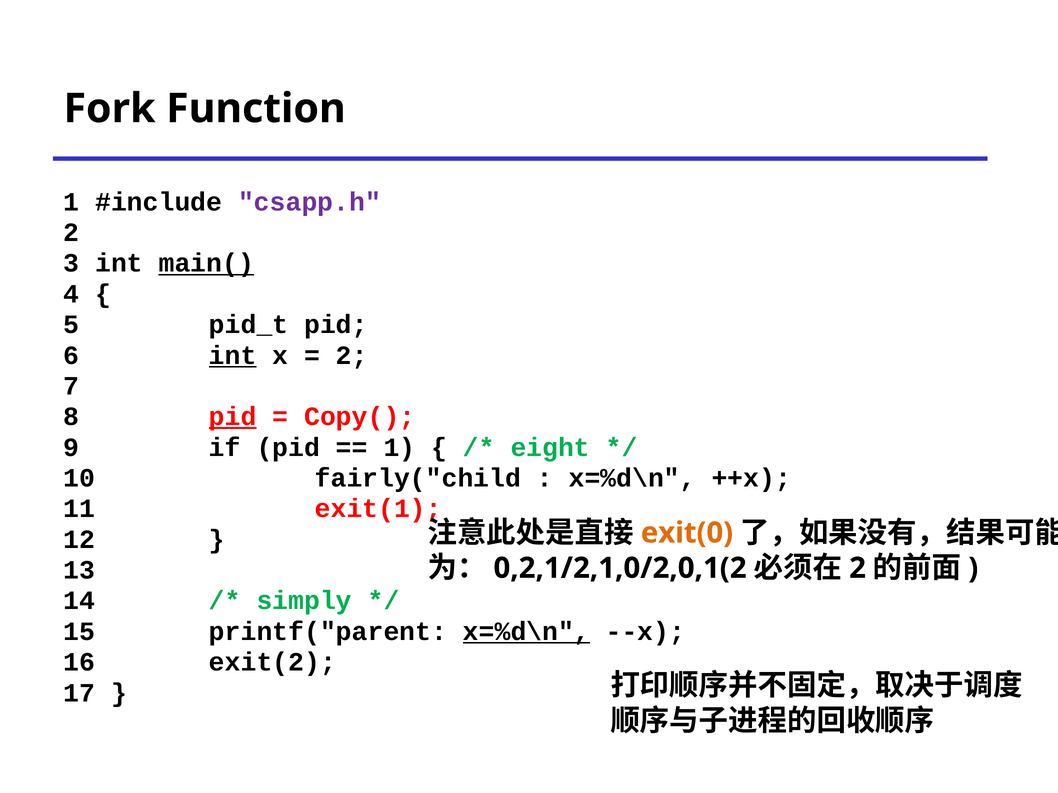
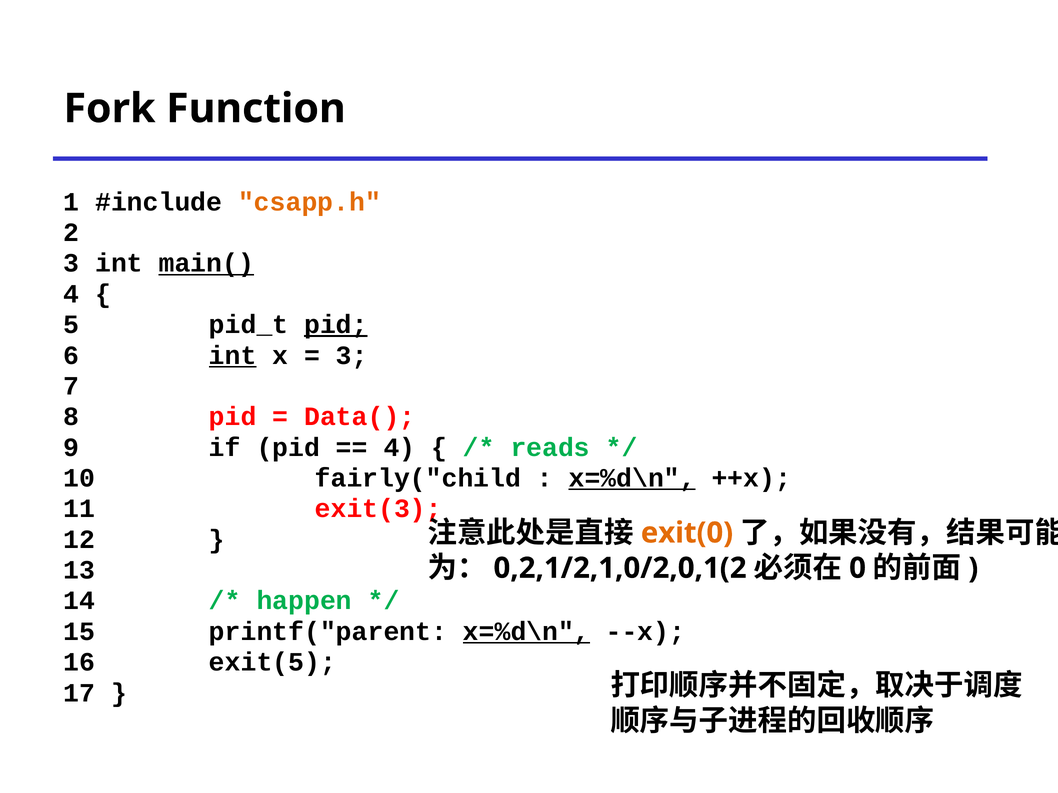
csapp.h colour: purple -> orange (309, 202)
pid underline: none -> present (336, 325)
2: 2 -> 3 (352, 356)
pid underline: present -> none (233, 417)
Copy(: Copy( -> Data( (360, 417)
1: 1 -> 4 (399, 448)
eight: eight -> reads (550, 448)
x=%d\n underline: none -> present (632, 478)
exit(1: exit(1 -> exit(3 (378, 509)
2: 2 -> 0 (858, 568)
simply: simply -> happen (304, 601)
exit(2: exit(2 -> exit(5 (272, 663)
